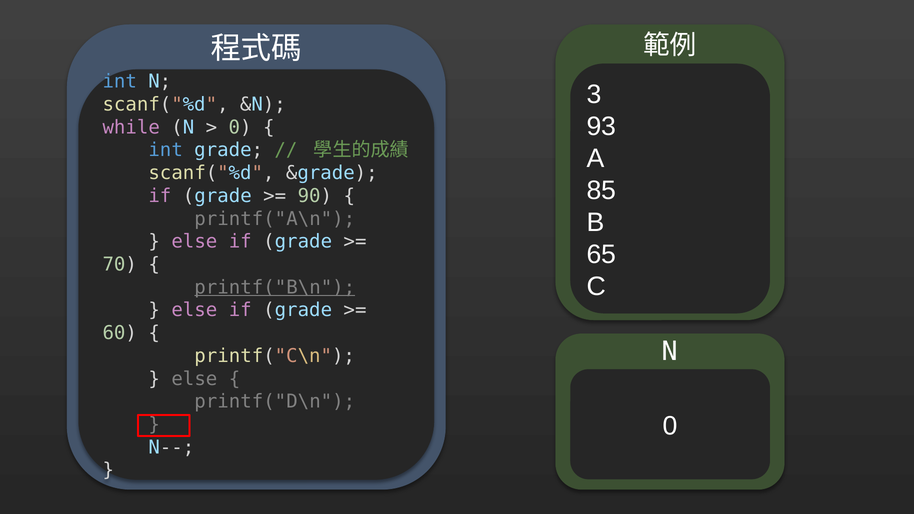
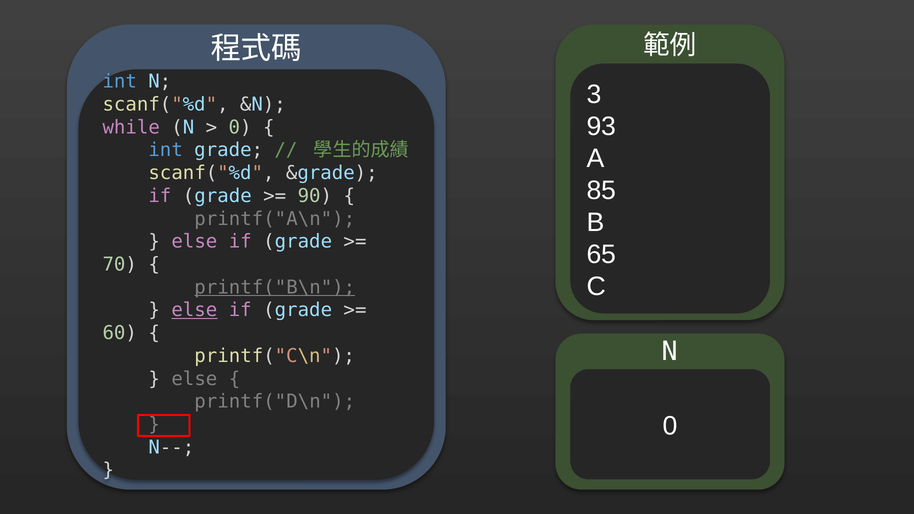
else underline: none -> present (194, 310)
